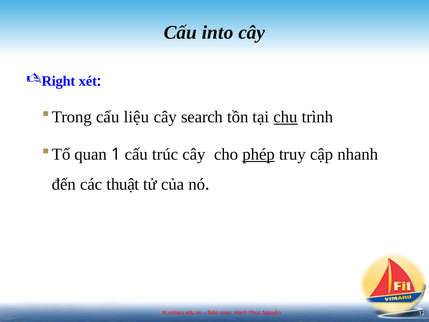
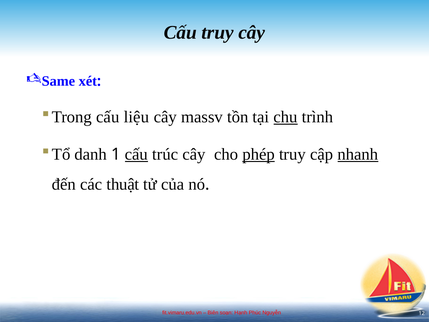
Cấu into: into -> truy (218, 32)
Right: Right -> Same (58, 81)
search: search -> massv (202, 117)
quan: quan -> danh (91, 154)
cấu underline: none -> present (136, 154)
nhanh underline: none -> present (358, 154)
